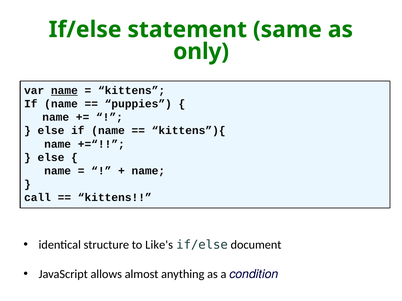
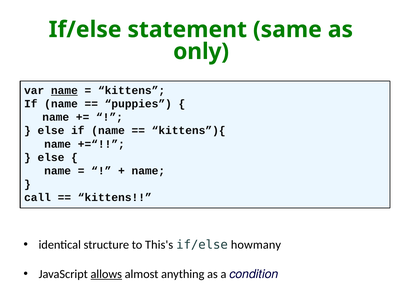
Like's: Like's -> This's (159, 245)
document: document -> howmany (256, 245)
allows underline: none -> present (106, 275)
